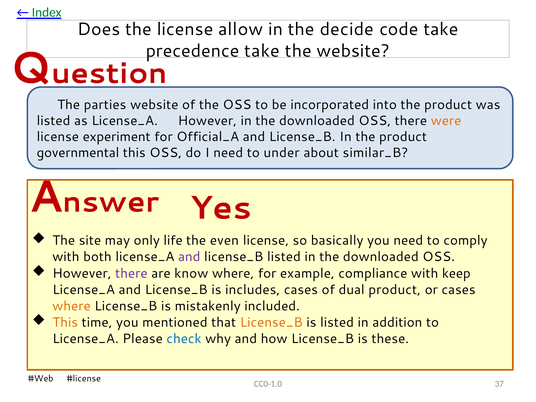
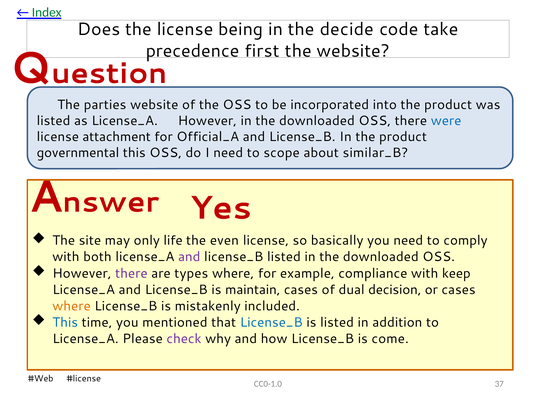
allow: allow -> being (241, 29)
precedence take: take -> first (262, 51)
were colour: orange -> blue (446, 121)
experiment: experiment -> attachment (117, 137)
under: under -> scope (282, 153)
know: know -> types (191, 273)
includes: includes -> maintain (253, 290)
dual product: product -> decision (395, 290)
This colour: orange -> blue (65, 322)
License_B colour: orange -> blue (271, 322)
check colour: blue -> purple (184, 339)
these: these -> come (390, 339)
